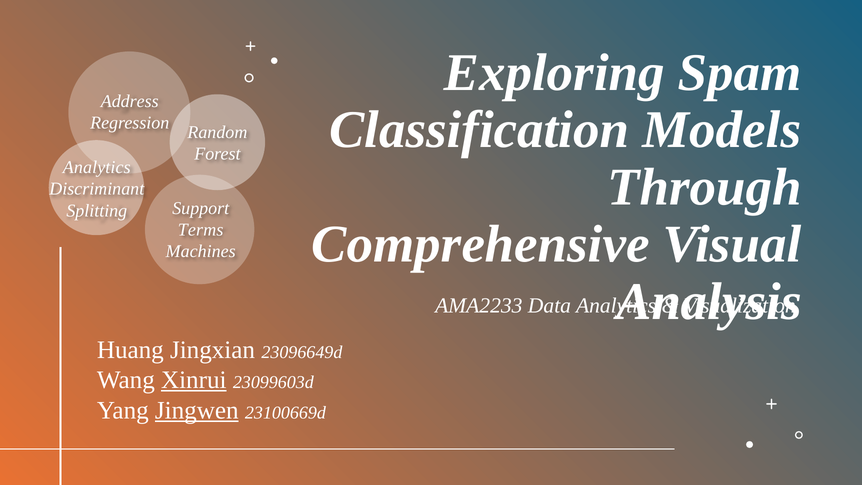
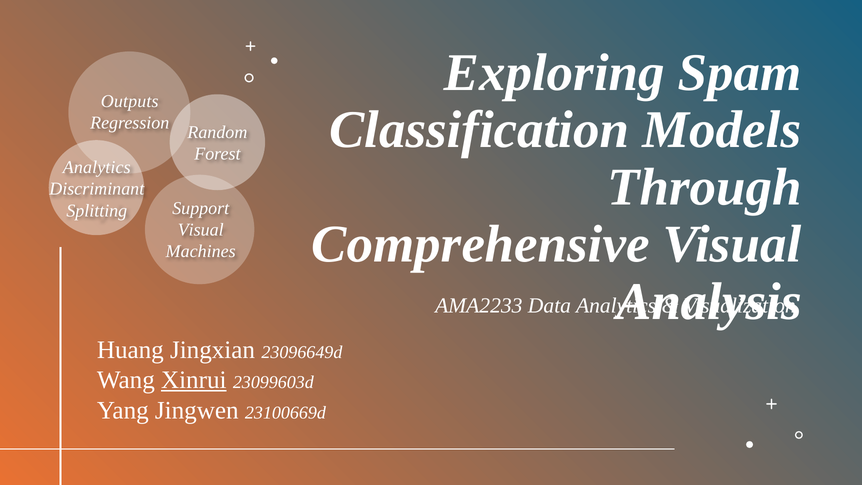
Address: Address -> Outputs (130, 101)
Terms: Terms -> Visual (201, 230)
Jingwen underline: present -> none (197, 410)
